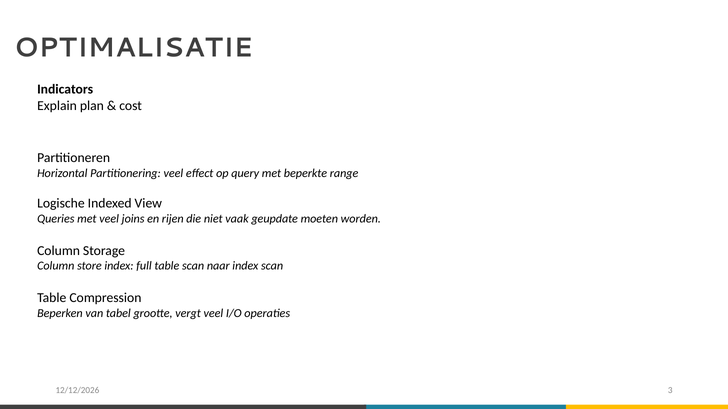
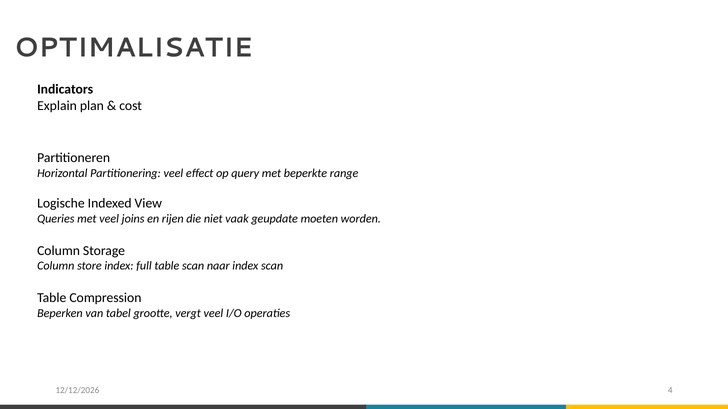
3: 3 -> 4 (670, 391)
